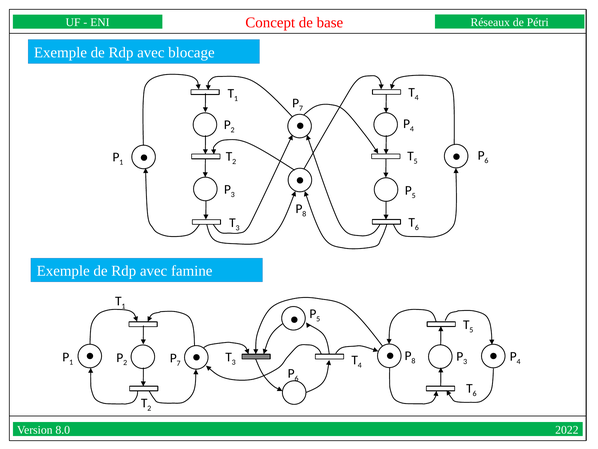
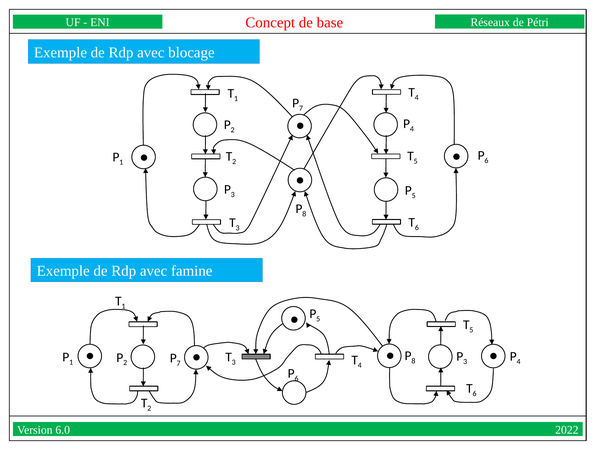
8.0: 8.0 -> 6.0 (63, 429)
